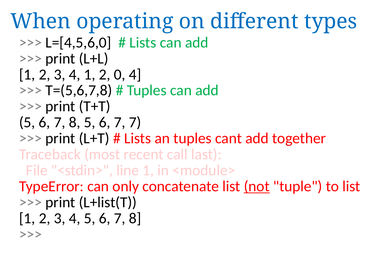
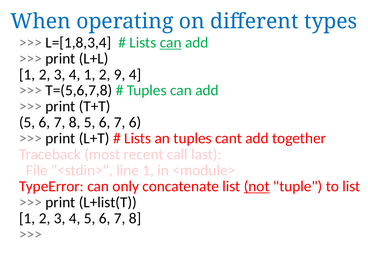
L=[4,5,6,0: L=[4,5,6,0 -> L=[1,8,3,4 (78, 43)
can underline: none -> present (171, 43)
0: 0 -> 9 (120, 75)
7 7: 7 -> 6 (135, 123)
